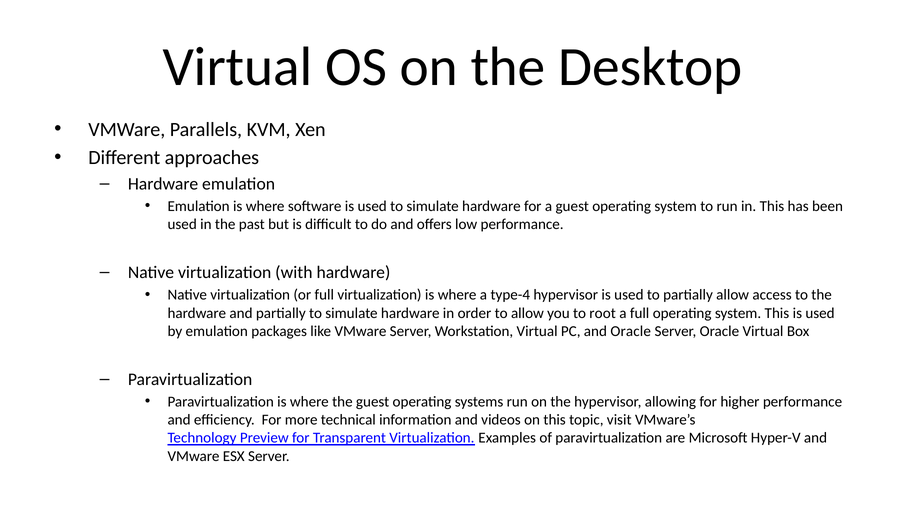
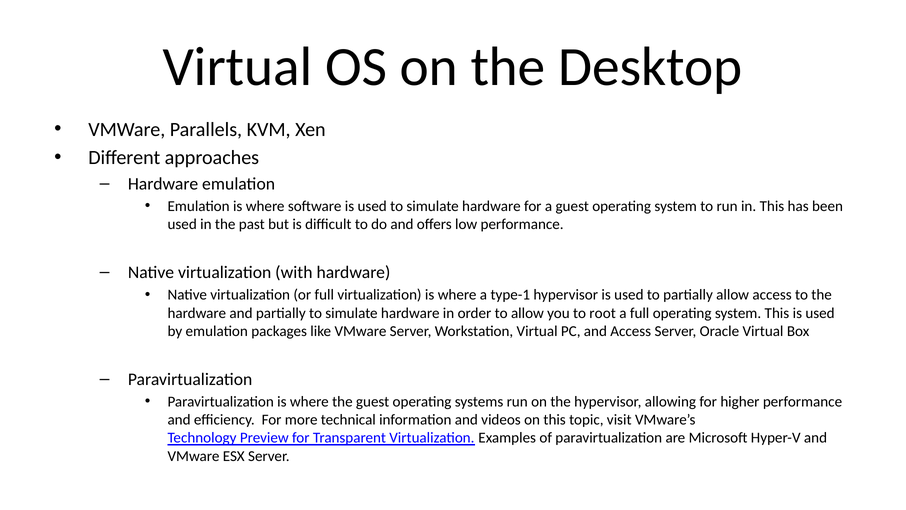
type-4: type-4 -> type-1 (510, 295)
and Oracle: Oracle -> Access (631, 331)
